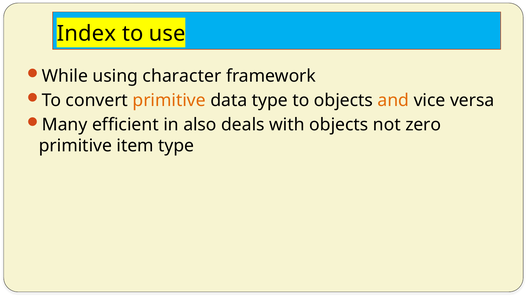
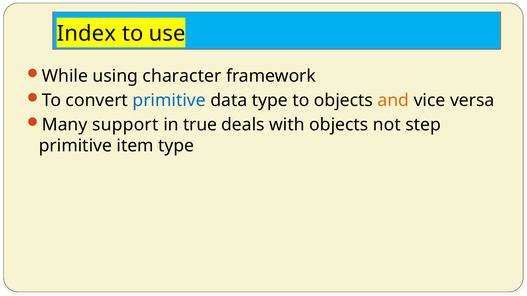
primitive colour: orange -> blue (169, 101)
efficient: efficient -> support (125, 125)
also: also -> true (200, 125)
zero: zero -> step (423, 125)
